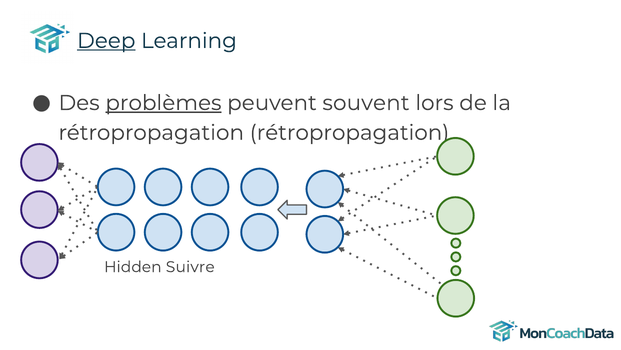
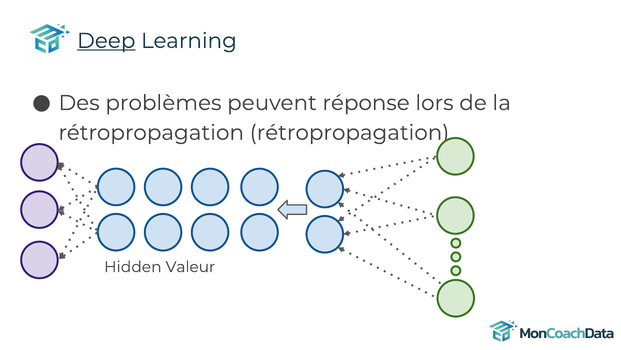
problèmes underline: present -> none (163, 103)
souvent: souvent -> réponse (366, 103)
Suivre: Suivre -> Valeur (190, 266)
